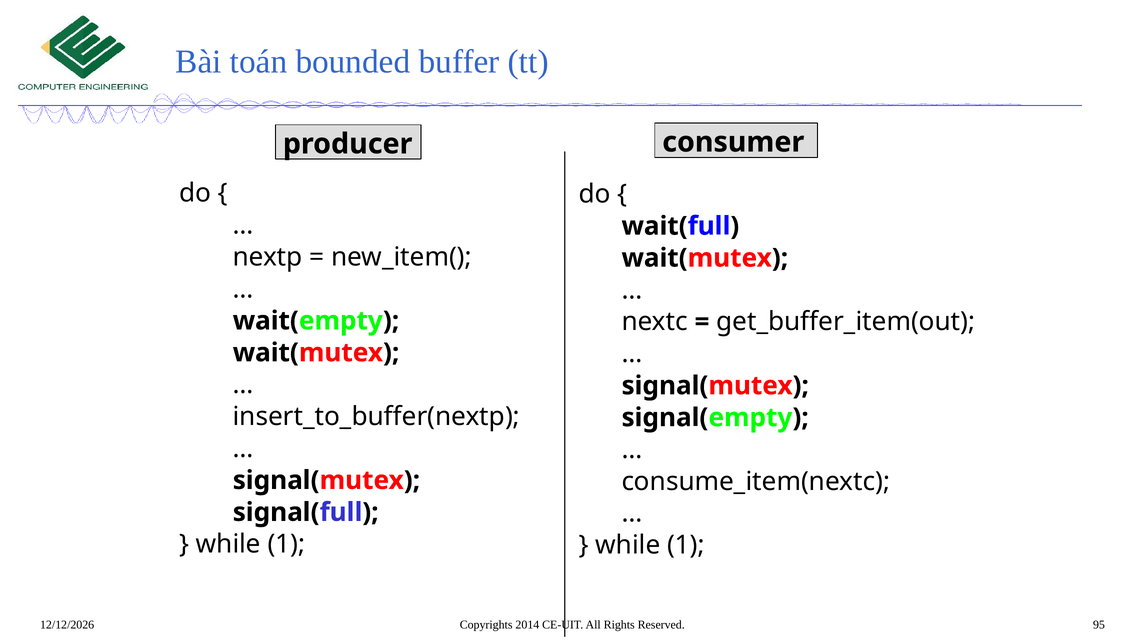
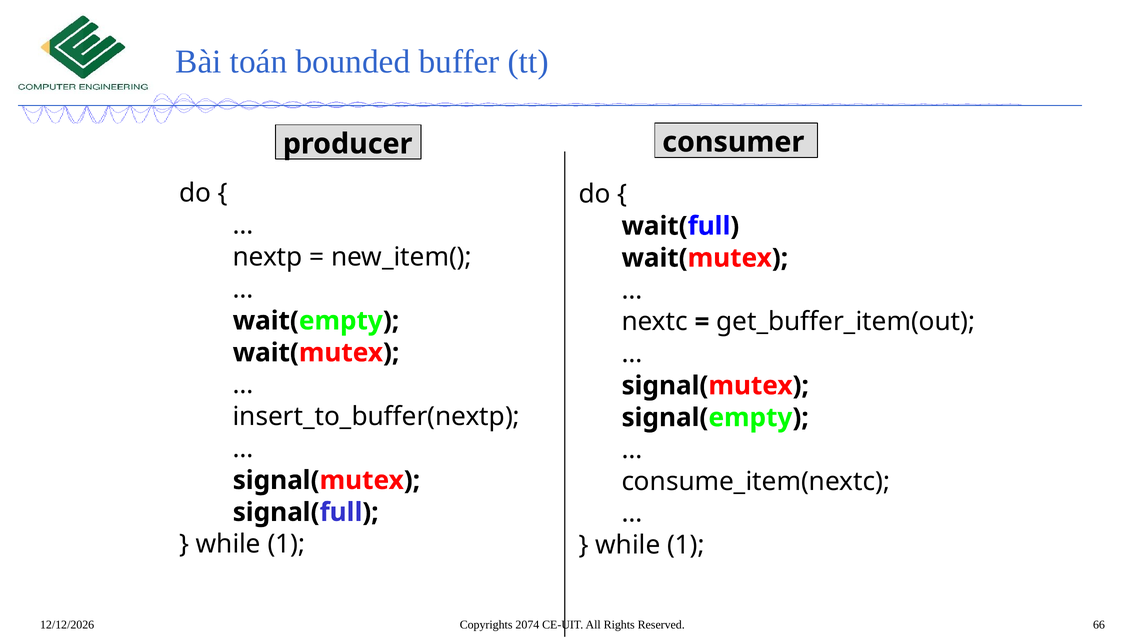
2014: 2014 -> 2074 (527, 625)
95: 95 -> 66 (1099, 625)
